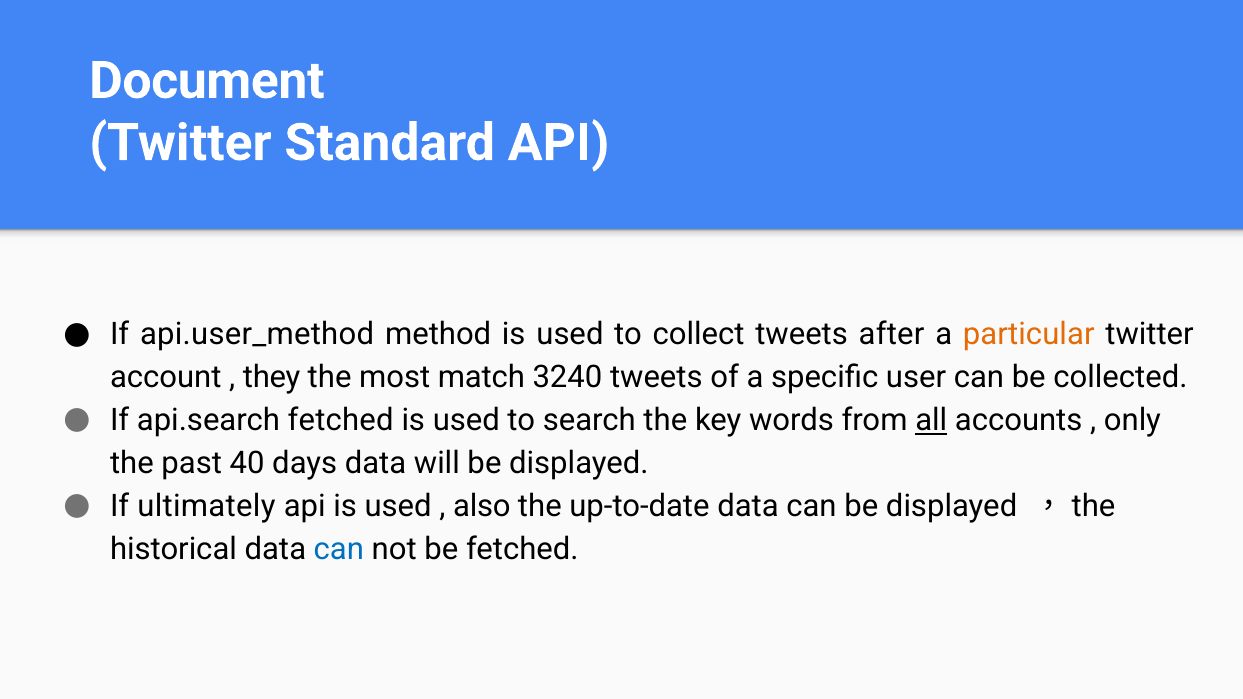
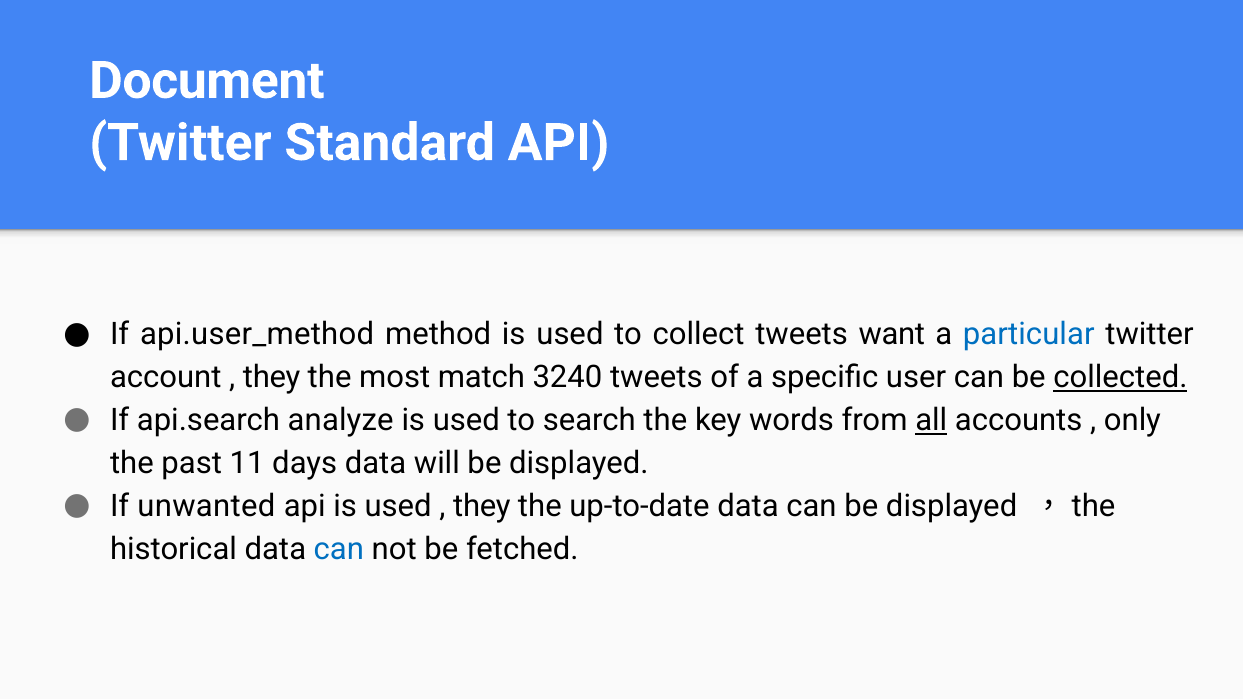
after: after -> want (892, 335)
particular colour: orange -> blue (1029, 335)
collected underline: none -> present (1120, 378)
api.search fetched: fetched -> analyze (341, 421)
40: 40 -> 11 (247, 463)
ultimately: ultimately -> unwanted (206, 506)
also: also -> they (482, 506)
